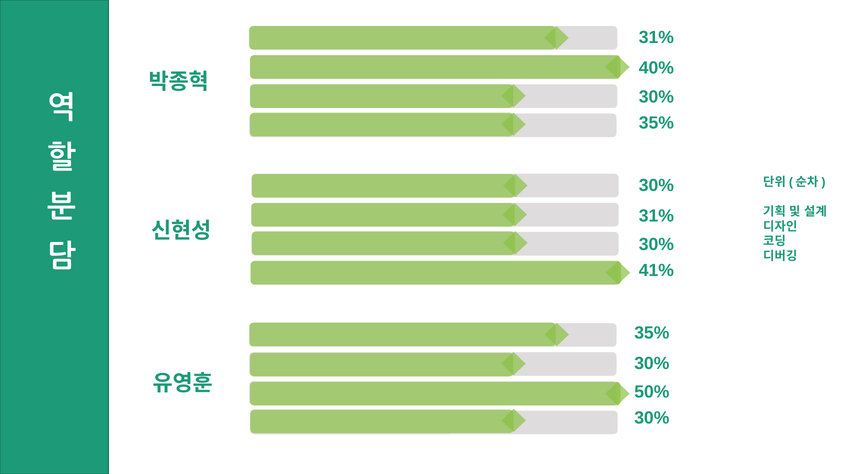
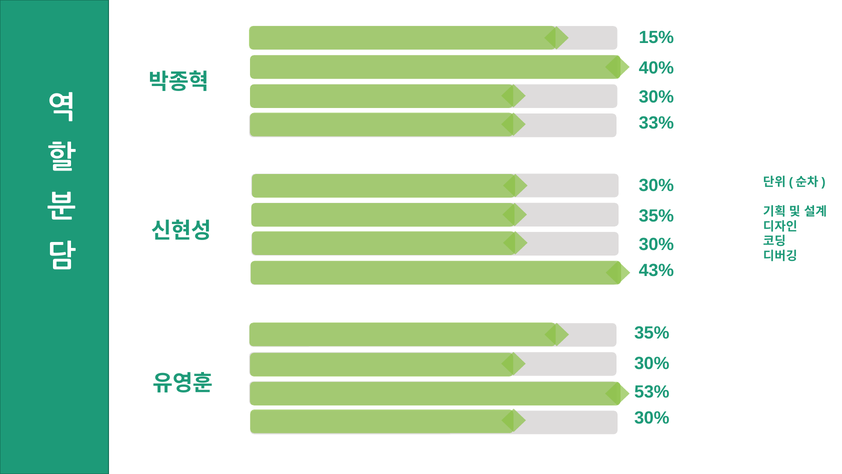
31%: 31% -> 15% (656, 38)
35%: 35% -> 33% (656, 123)
31%: 31% -> 35% (656, 216)
41%: 41% -> 43% (656, 270)
50%: 50% -> 53% (652, 392)
